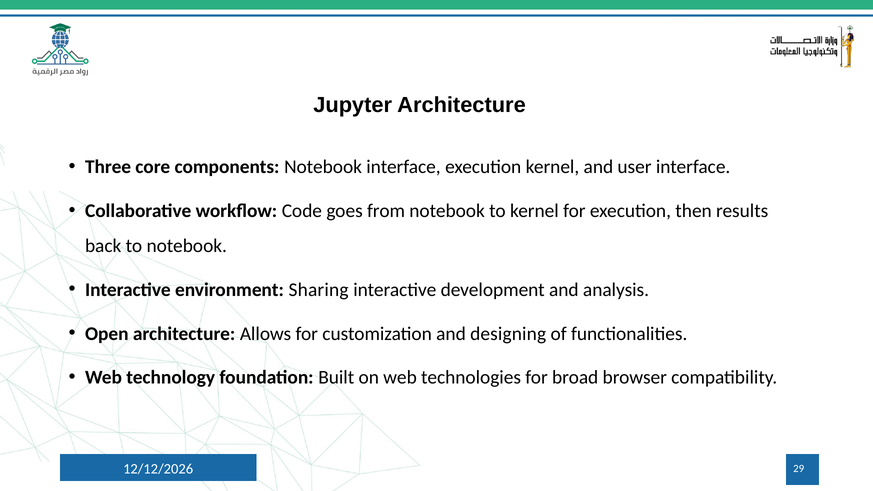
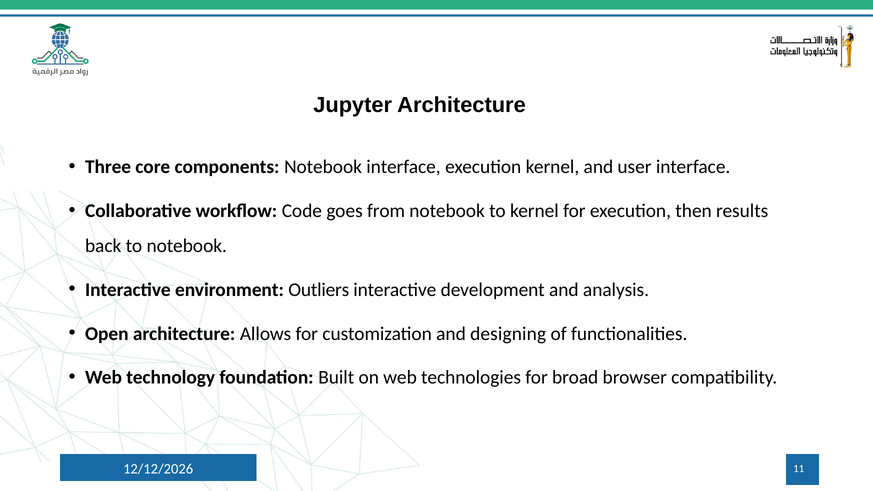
Sharing: Sharing -> Outliers (319, 290)
29: 29 -> 11 (799, 469)
